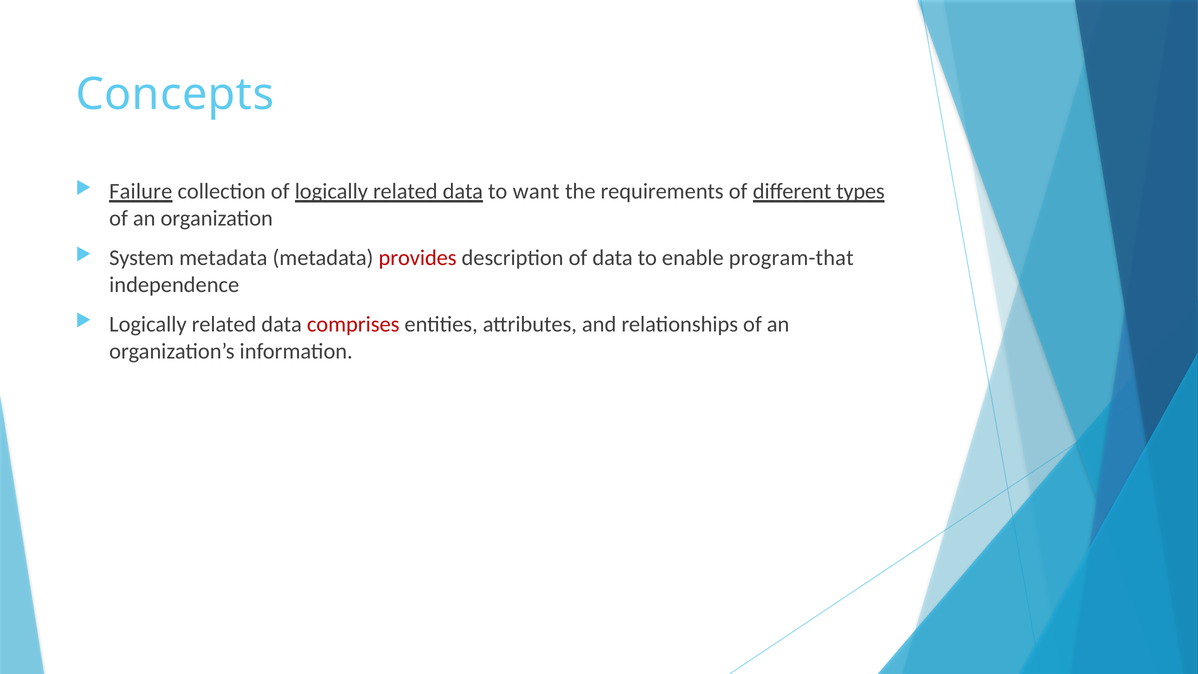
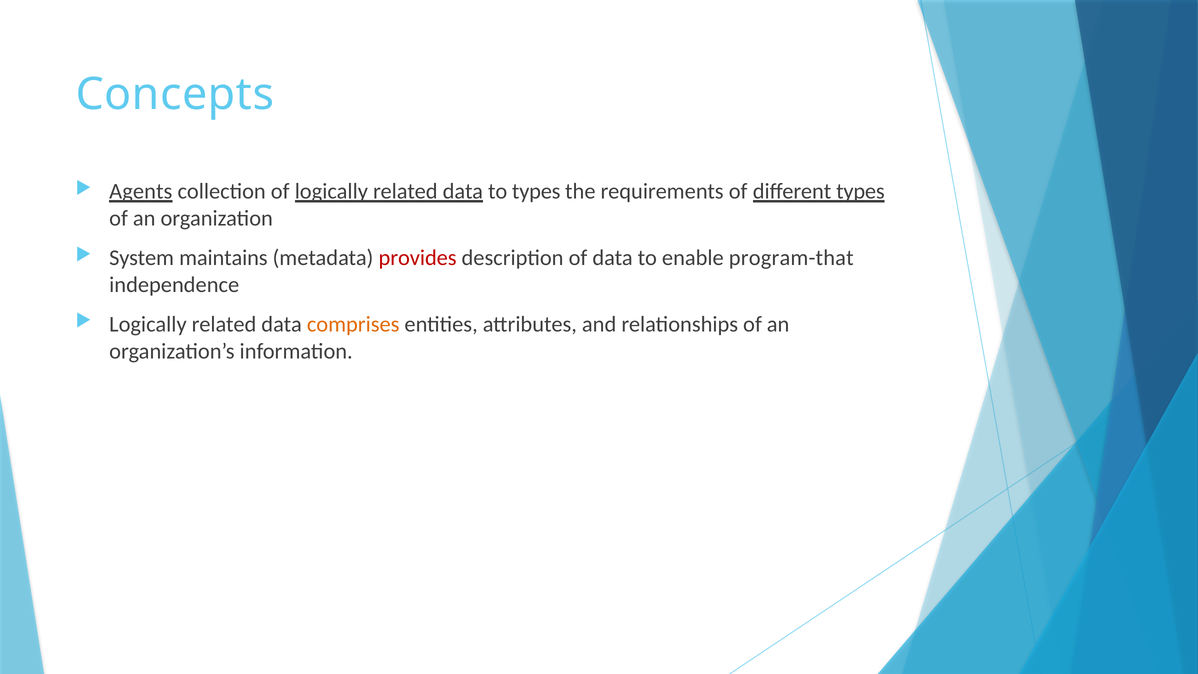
Failure: Failure -> Agents (141, 191)
to want: want -> types (536, 191)
System metadata: metadata -> maintains (223, 258)
comprises colour: red -> orange (353, 324)
